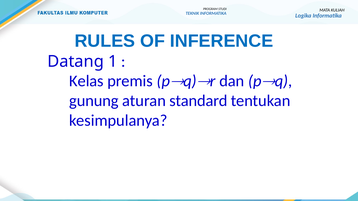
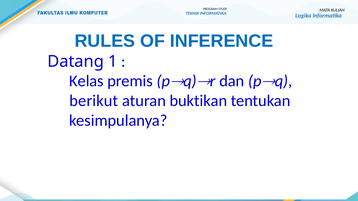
gunung: gunung -> berikut (94, 101)
standard: standard -> buktikan (198, 101)
